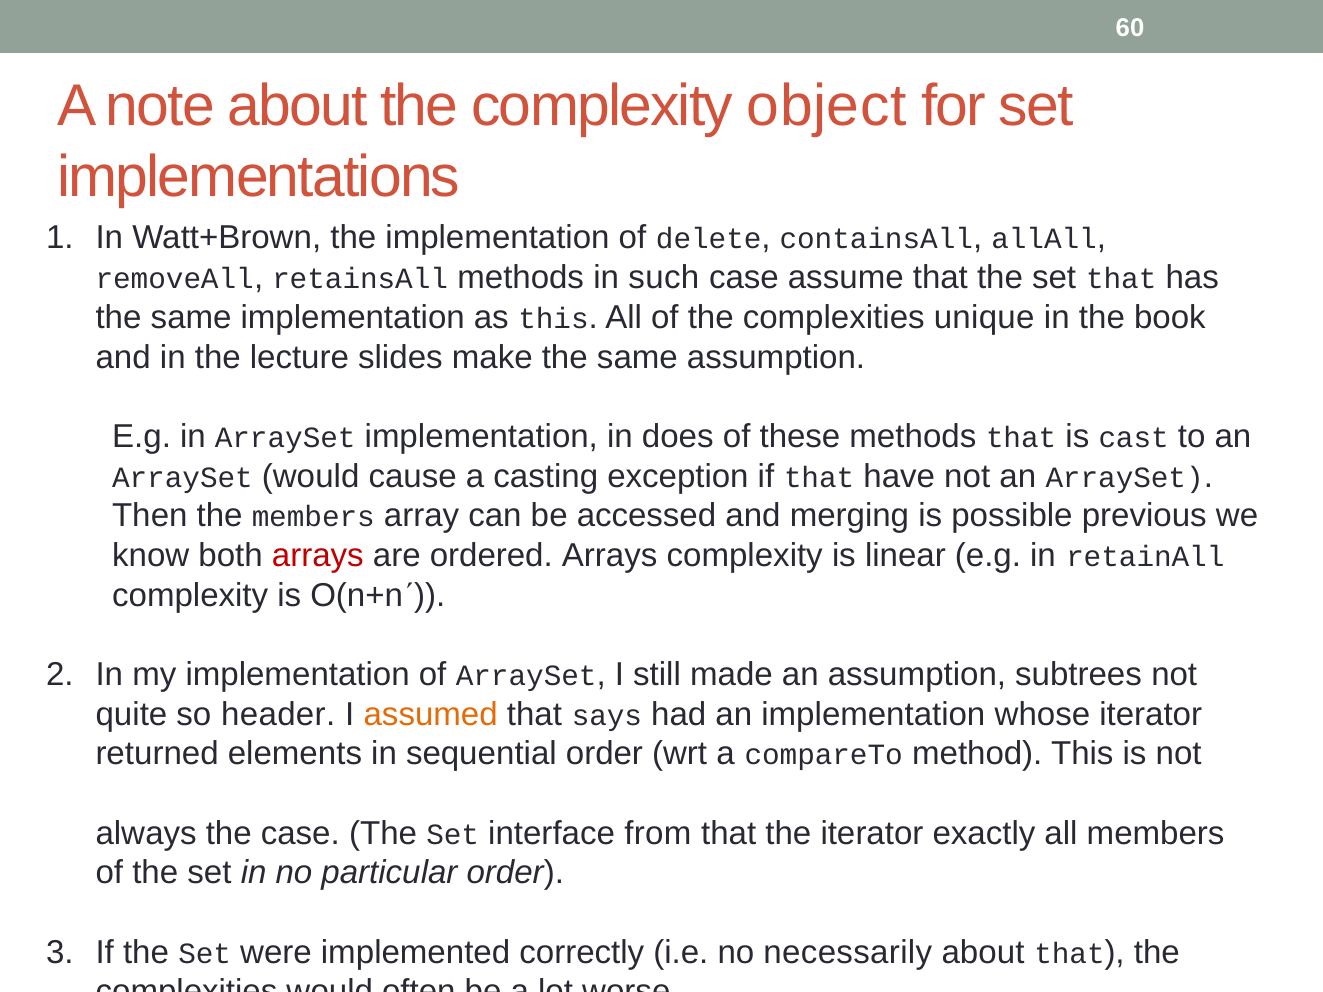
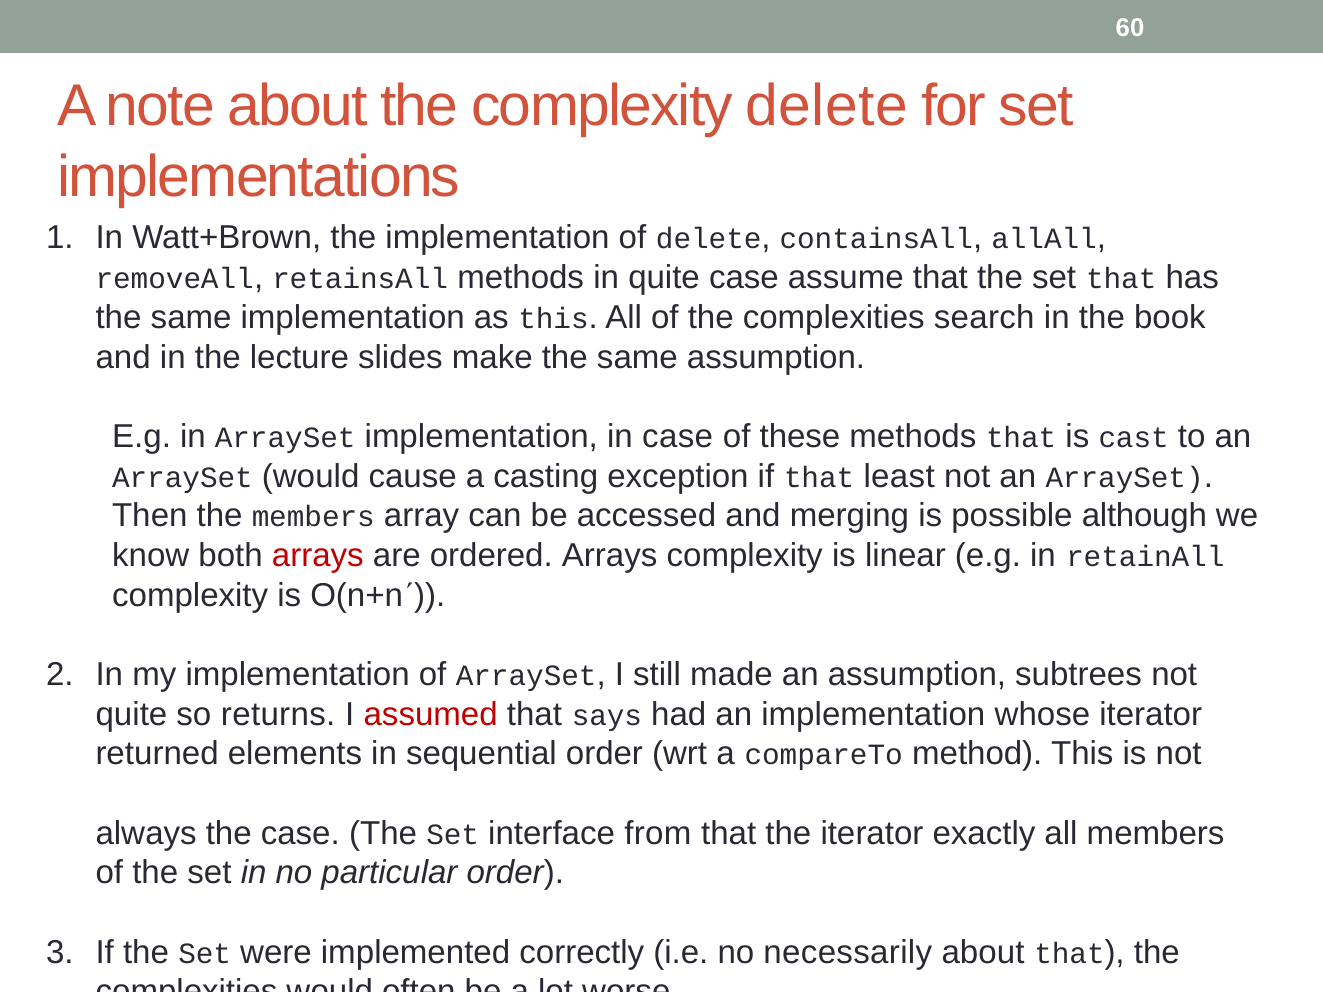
complexity object: object -> delete (827, 107)
in such: such -> quite (664, 278)
unique: unique -> search (984, 317)
in does: does -> case (678, 437)
have: have -> least (899, 476)
previous: previous -> although (1144, 516)
header: header -> returns (278, 714)
assumed colour: orange -> red (431, 714)
